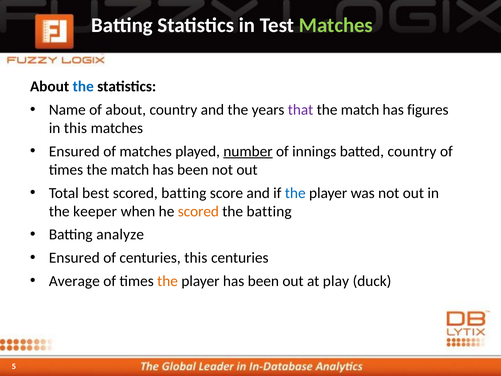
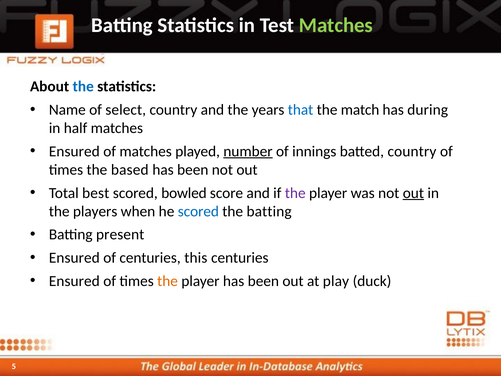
of about: about -> select (126, 110)
that colour: purple -> blue (301, 110)
figures: figures -> during (428, 110)
in this: this -> half (76, 128)
times the match: match -> based (130, 170)
scored batting: batting -> bowled (184, 193)
the colour: blue -> purple (295, 193)
out underline: none -> present (413, 193)
keeper: keeper -> players (95, 211)
scored colour: orange -> blue (198, 211)
analyze: analyze -> present (120, 234)
Average: Average -> Ensured (74, 281)
